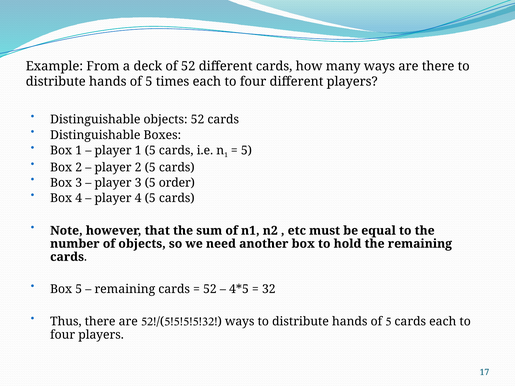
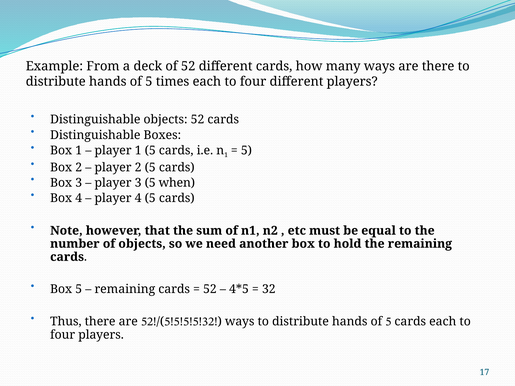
order: order -> when (177, 183)
